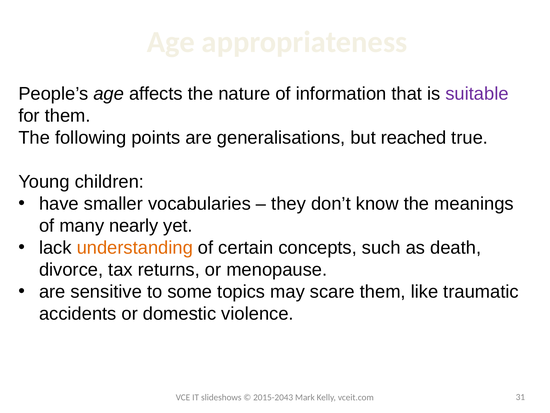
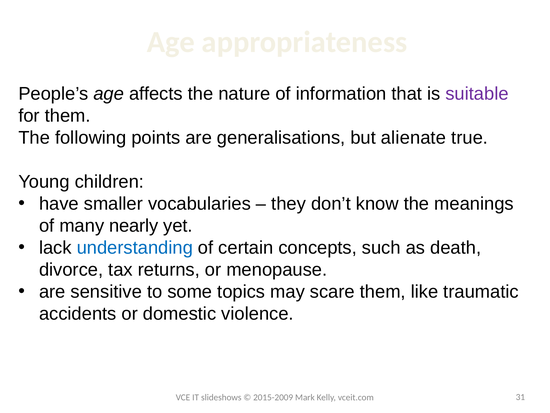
reached: reached -> alienate (414, 138)
understanding colour: orange -> blue (135, 248)
2015-2043: 2015-2043 -> 2015-2009 (273, 397)
